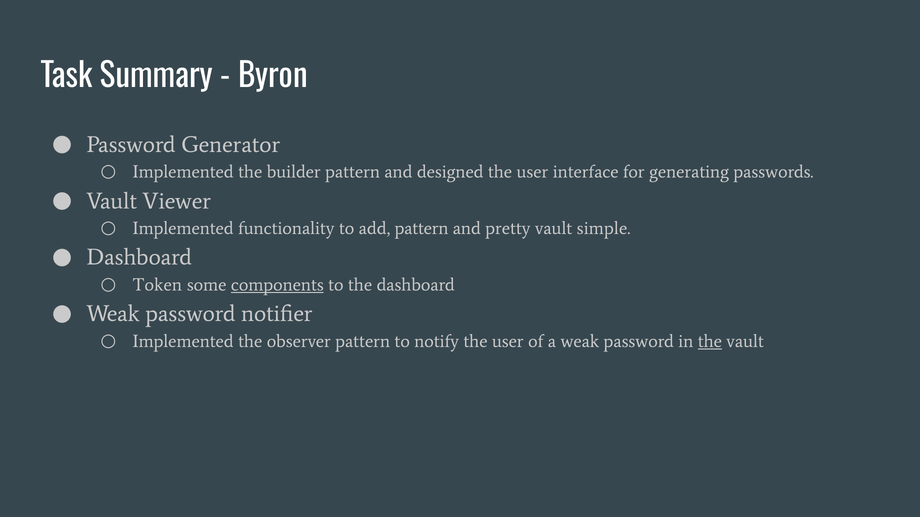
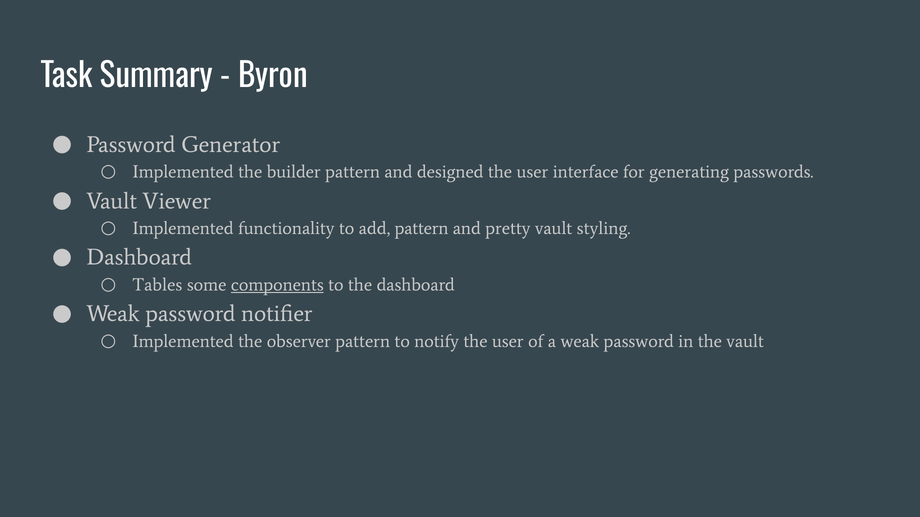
simple: simple -> styling (604, 229)
Token: Token -> Tables (157, 285)
the underline: present -> none (710, 342)
